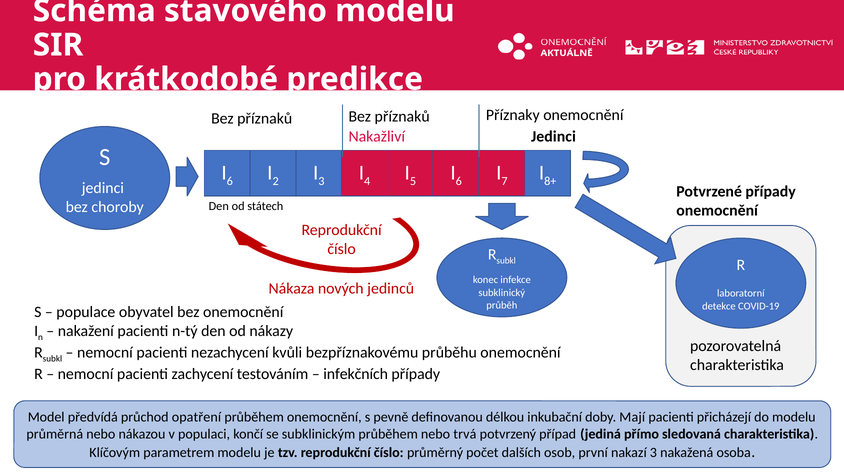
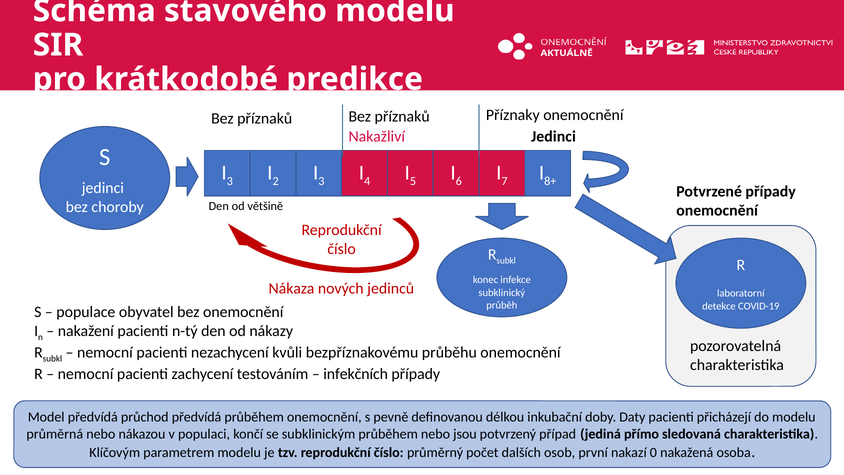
6: 6 -> 3 (230, 181)
státech: státech -> většině (265, 206)
průchod opatření: opatření -> předvídá (197, 417)
Mají: Mají -> Daty (632, 417)
trvá: trvá -> jsou (465, 434)
nakazí 3: 3 -> 0 (653, 452)
